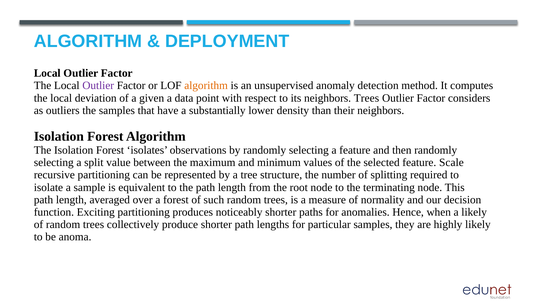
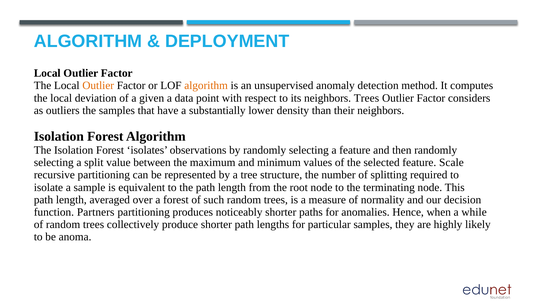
Outlier colour: purple -> orange (98, 86)
Exciting: Exciting -> Partners (96, 212)
a likely: likely -> while (474, 212)
